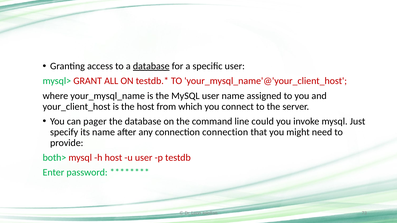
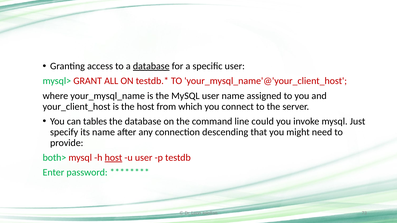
pager: pager -> tables (95, 122)
connection connection: connection -> descending (225, 132)
host underline: none -> present (113, 158)
